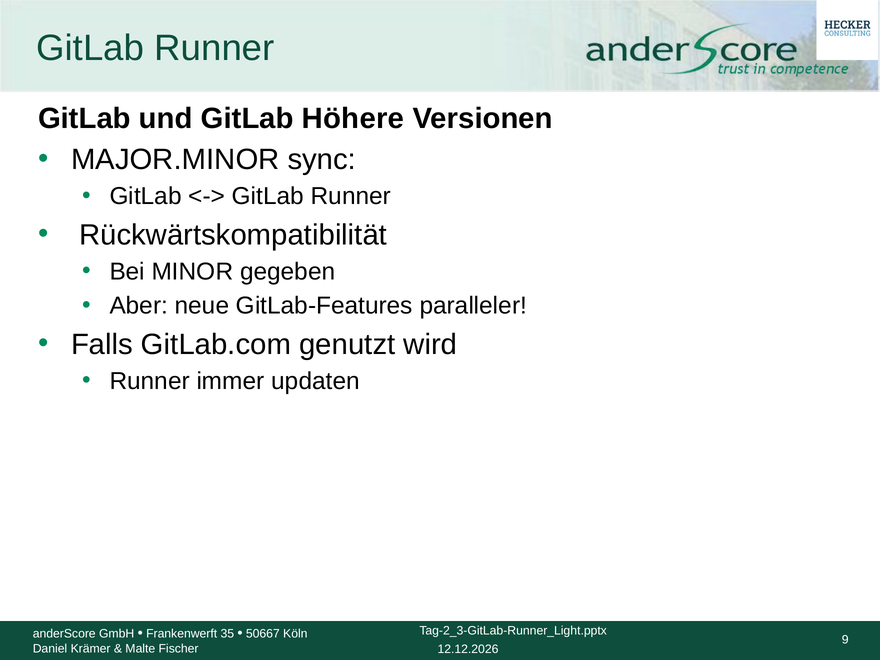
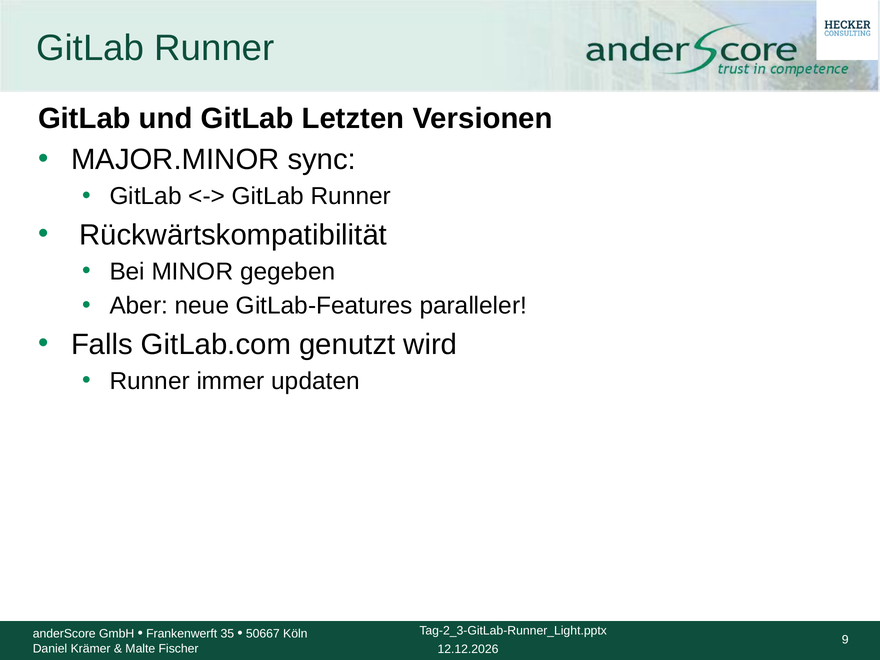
Höhere: Höhere -> Letzten (353, 119)
